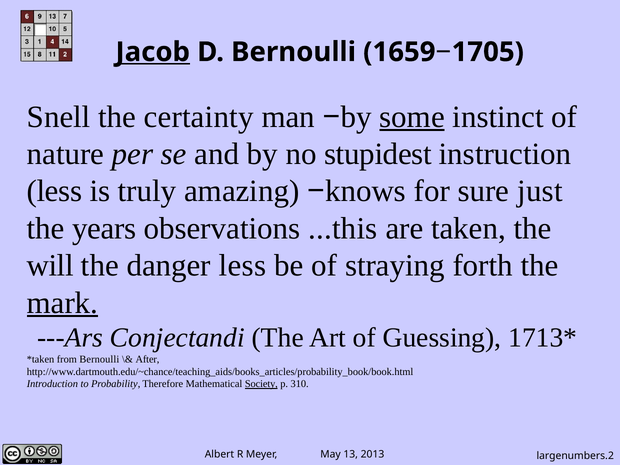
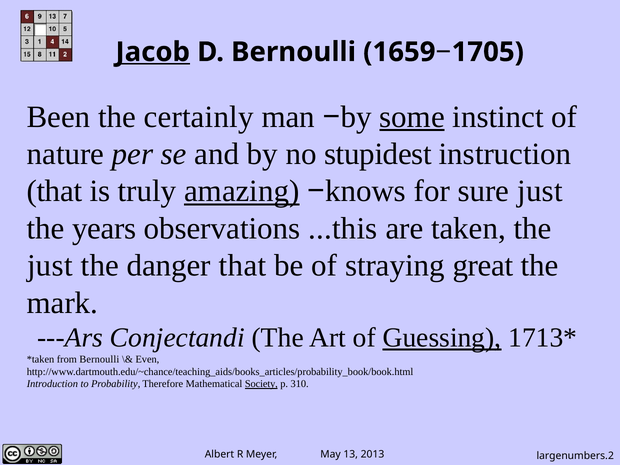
Snell: Snell -> Been (59, 117)
certainty: certainty -> certainly (199, 117)
less: less -> that (54, 191)
amazing underline: none -> present (242, 191)
will: will -> just (50, 266)
danger less: less -> that (242, 266)
forth: forth -> great (483, 266)
mark underline: present -> none (62, 303)
Guessing underline: none -> present (442, 338)
After: After -> Even (147, 359)
